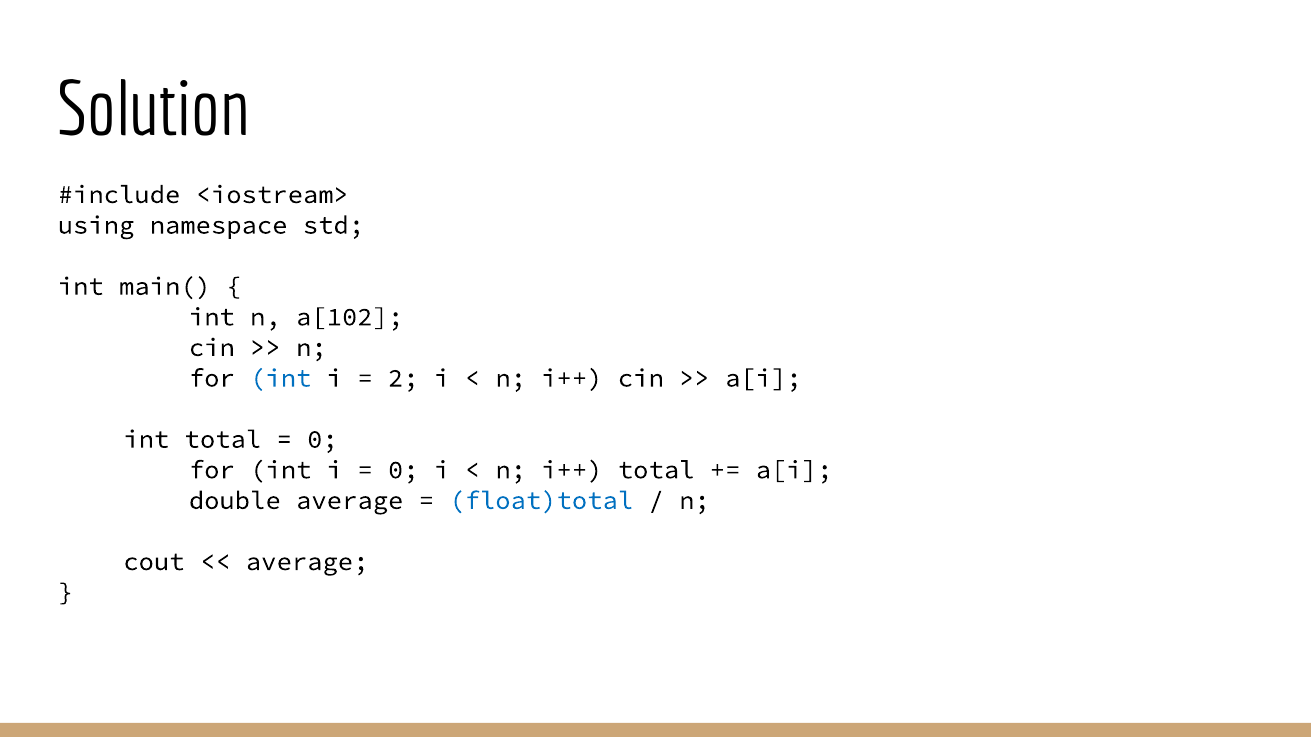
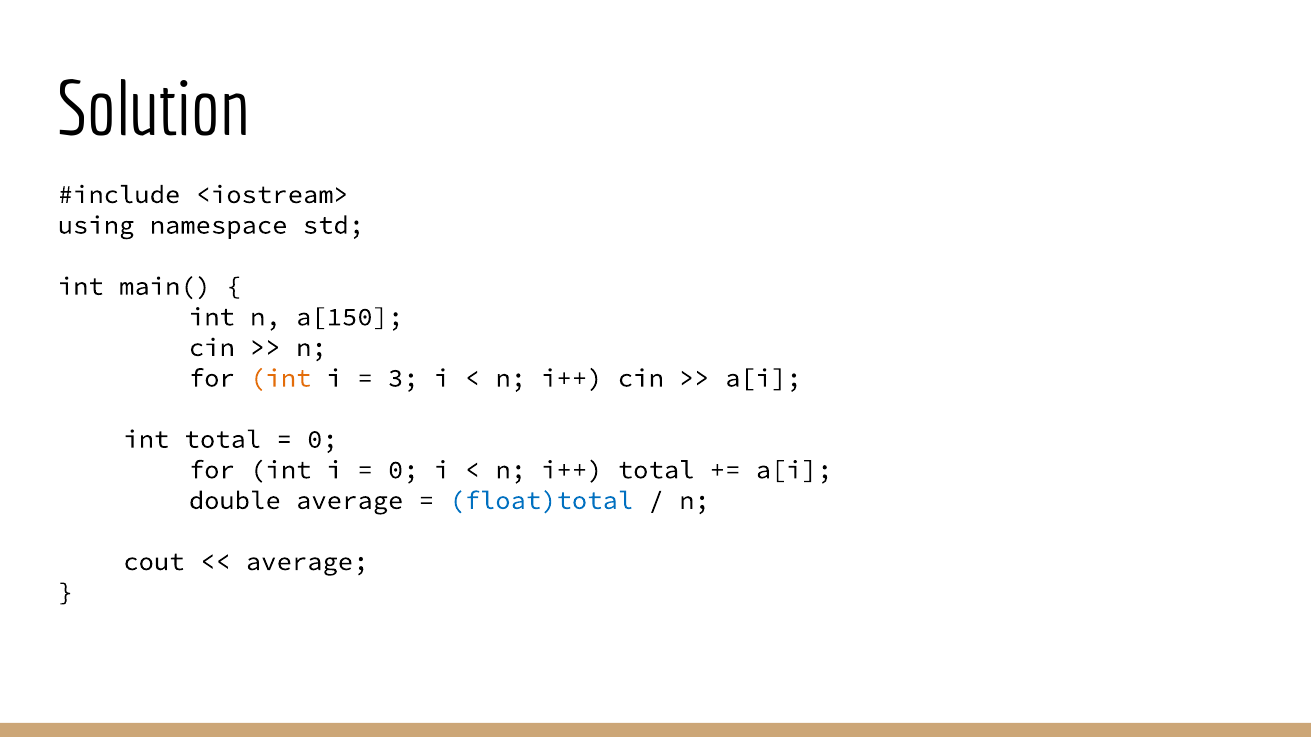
a[102: a[102 -> a[150 (350, 317)
int colour: blue -> orange (281, 378)
2: 2 -> 3 (403, 378)
